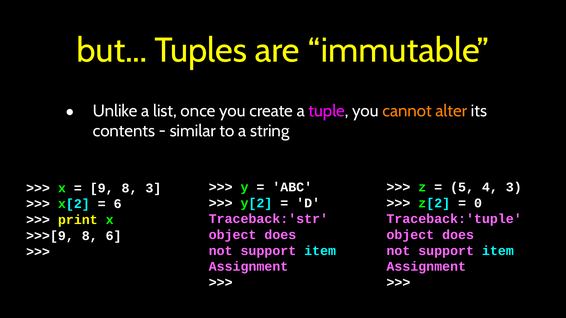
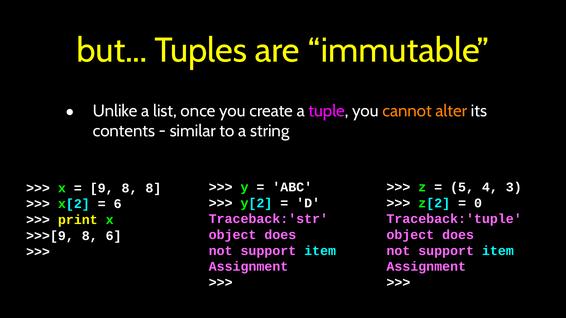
8 3: 3 -> 8 (153, 188)
